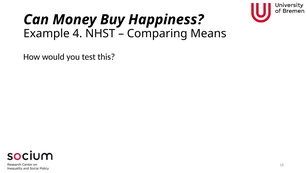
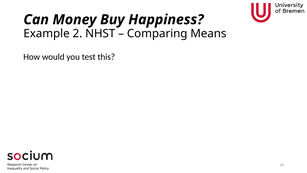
4: 4 -> 2 (77, 33)
